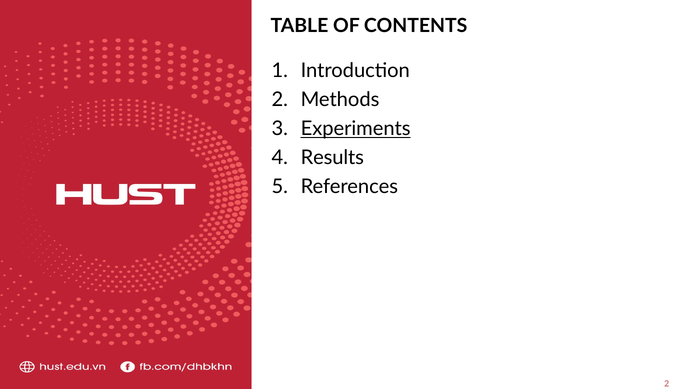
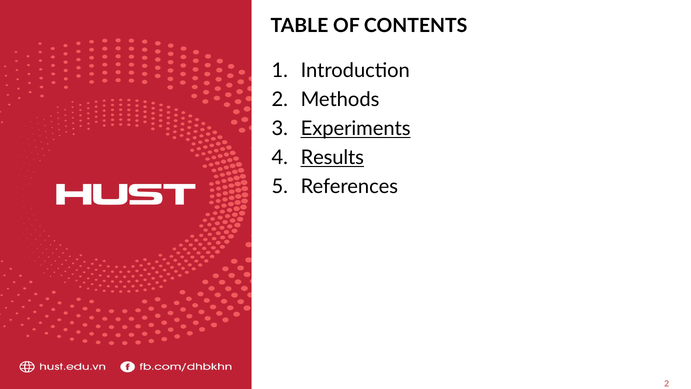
Results underline: none -> present (332, 158)
